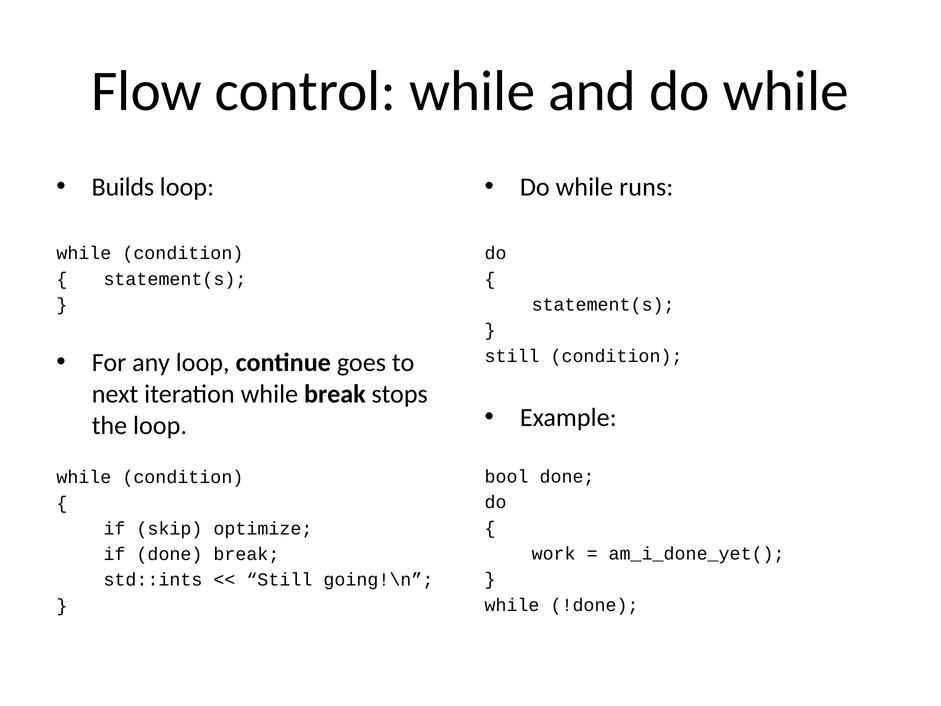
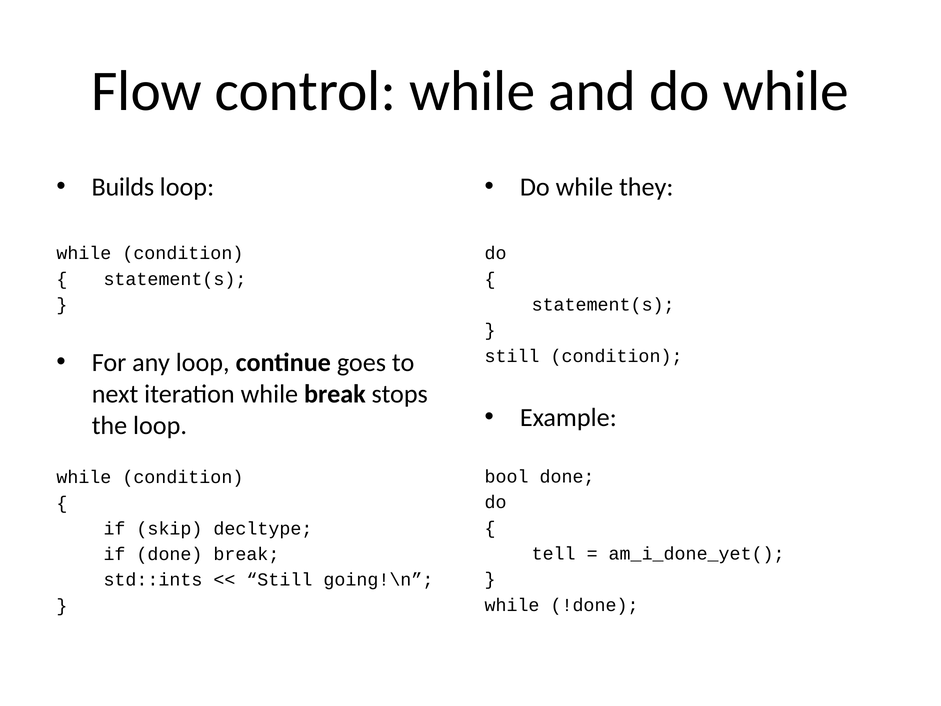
runs: runs -> they (646, 187)
optimize: optimize -> decltype (263, 528)
work: work -> tell (554, 554)
